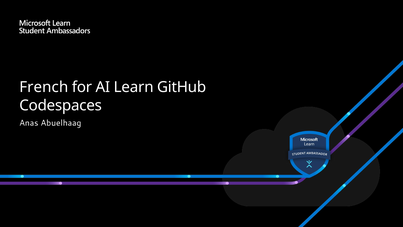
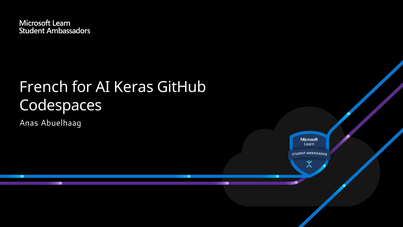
Learn: Learn -> Keras (134, 87)
